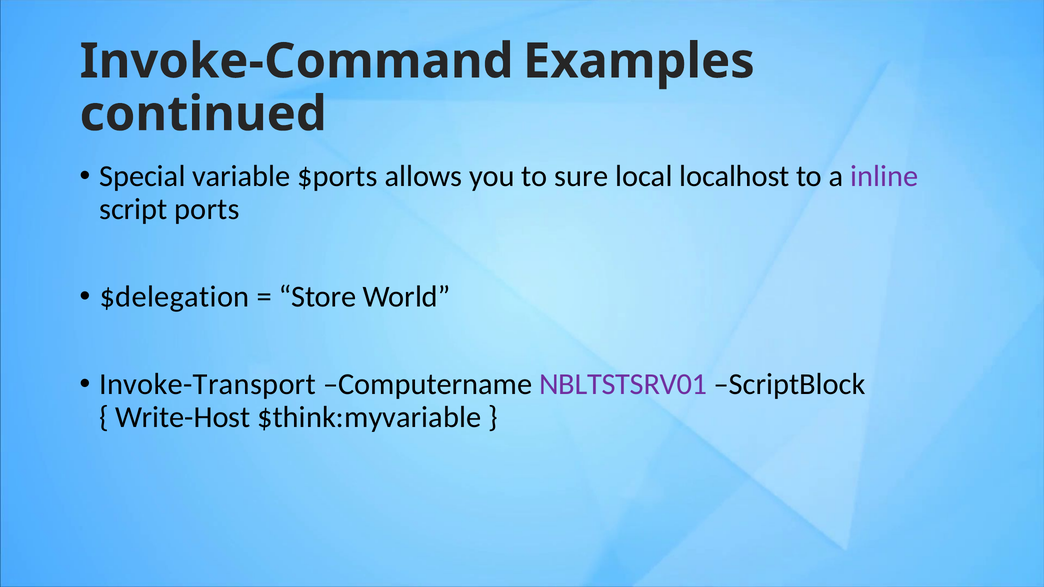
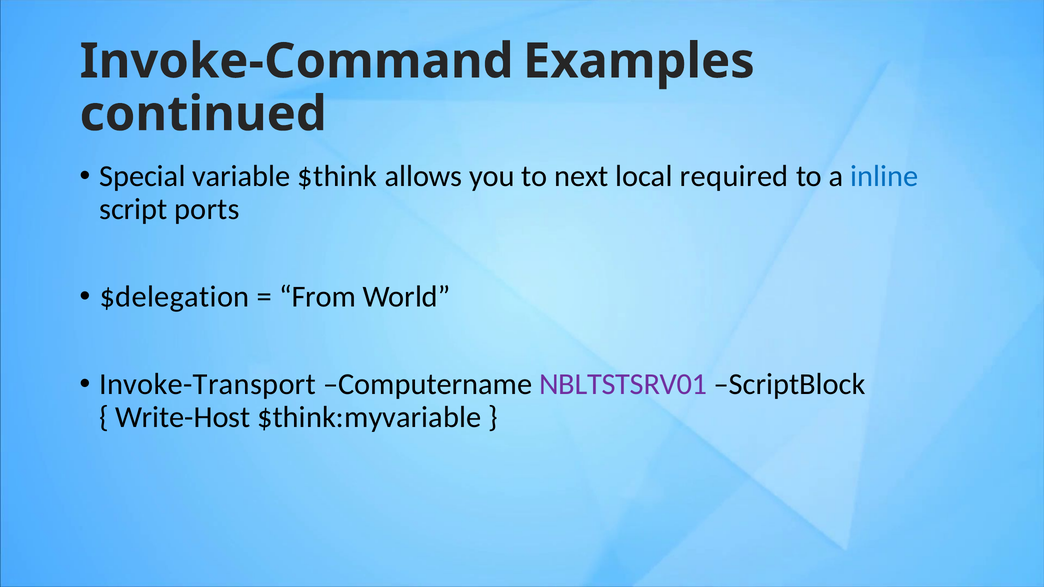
$ports: $ports -> $think (337, 177)
sure: sure -> next (581, 177)
localhost: localhost -> required (734, 177)
inline colour: purple -> blue (884, 177)
Store: Store -> From (318, 297)
